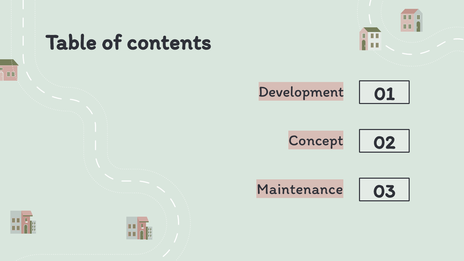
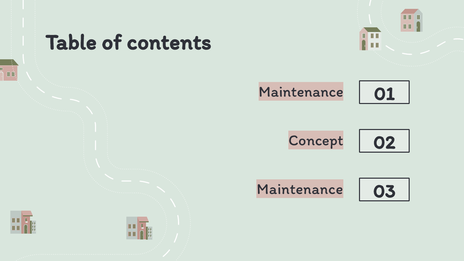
Development: Development -> Maintenance (301, 92)
